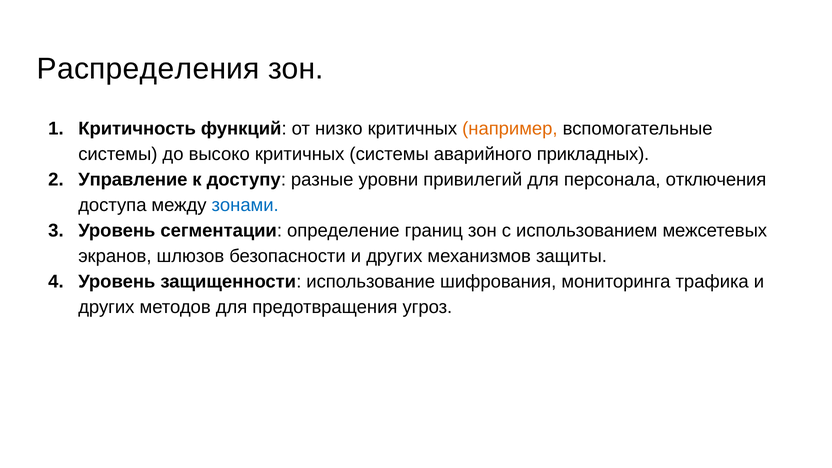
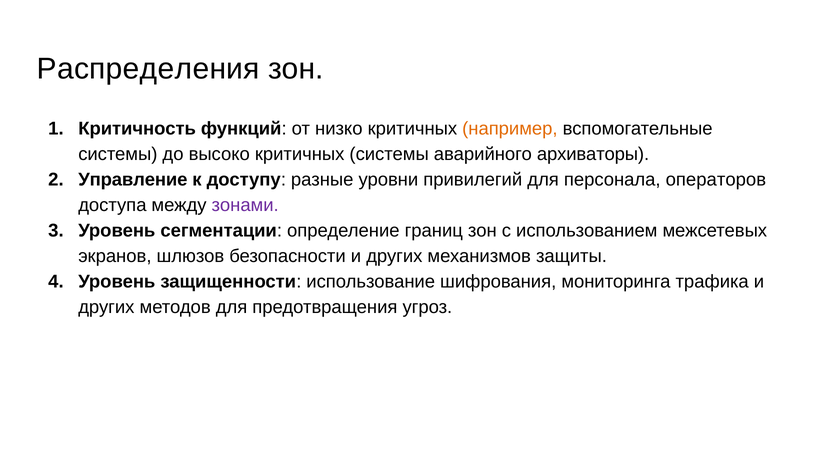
прикладных: прикладных -> архиваторы (593, 154)
отключения: отключения -> операторов (716, 180)
зонами colour: blue -> purple (245, 205)
